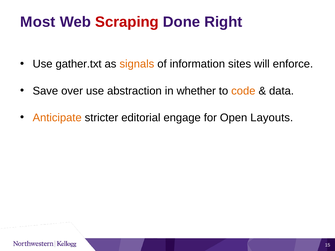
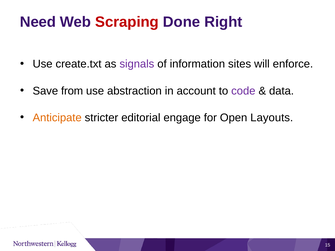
Most: Most -> Need (38, 22)
gather.txt: gather.txt -> create.txt (79, 64)
signals colour: orange -> purple (137, 64)
over: over -> from (72, 91)
whether: whether -> account (196, 91)
code colour: orange -> purple (243, 91)
